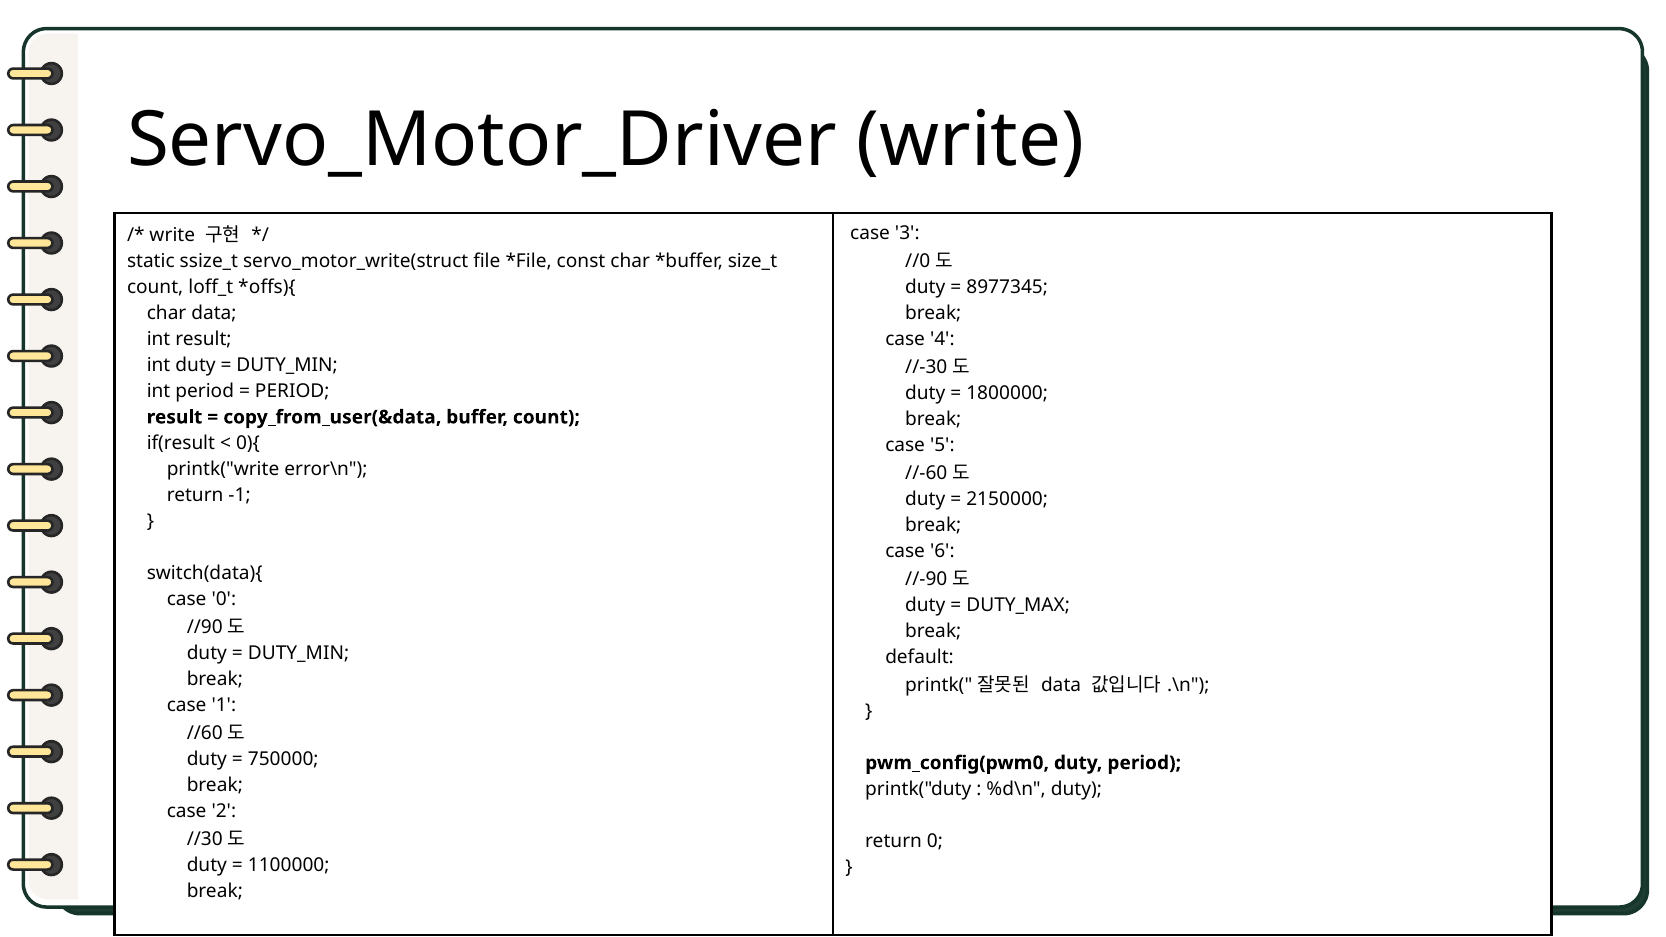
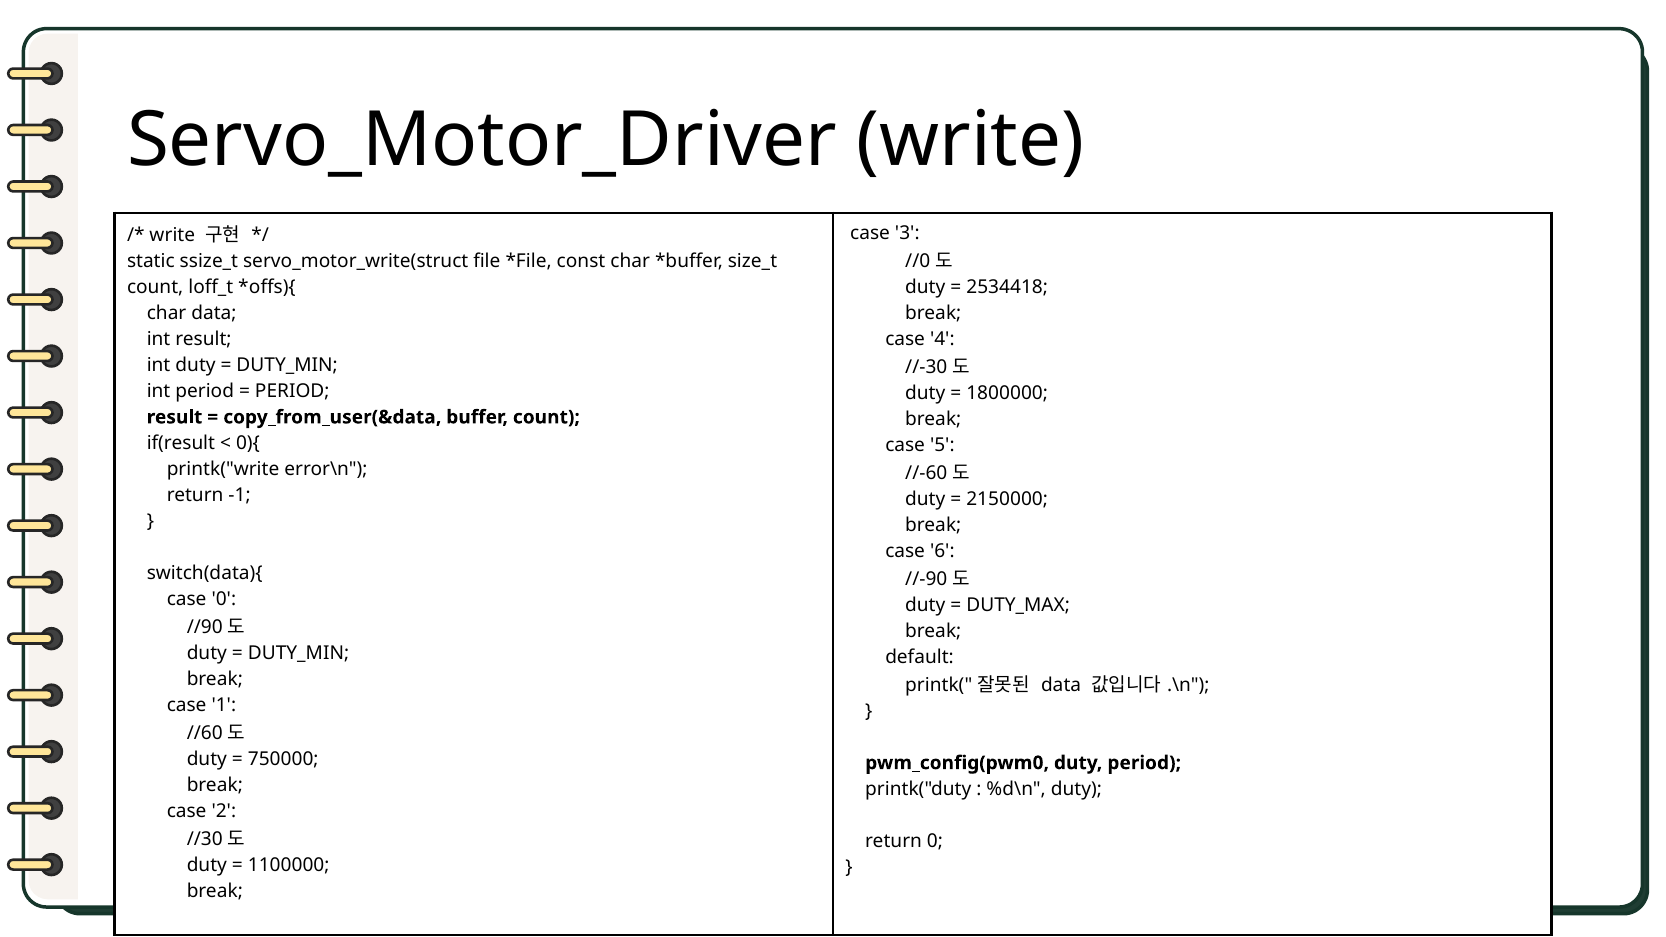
8977345: 8977345 -> 2534418 (1007, 287)
